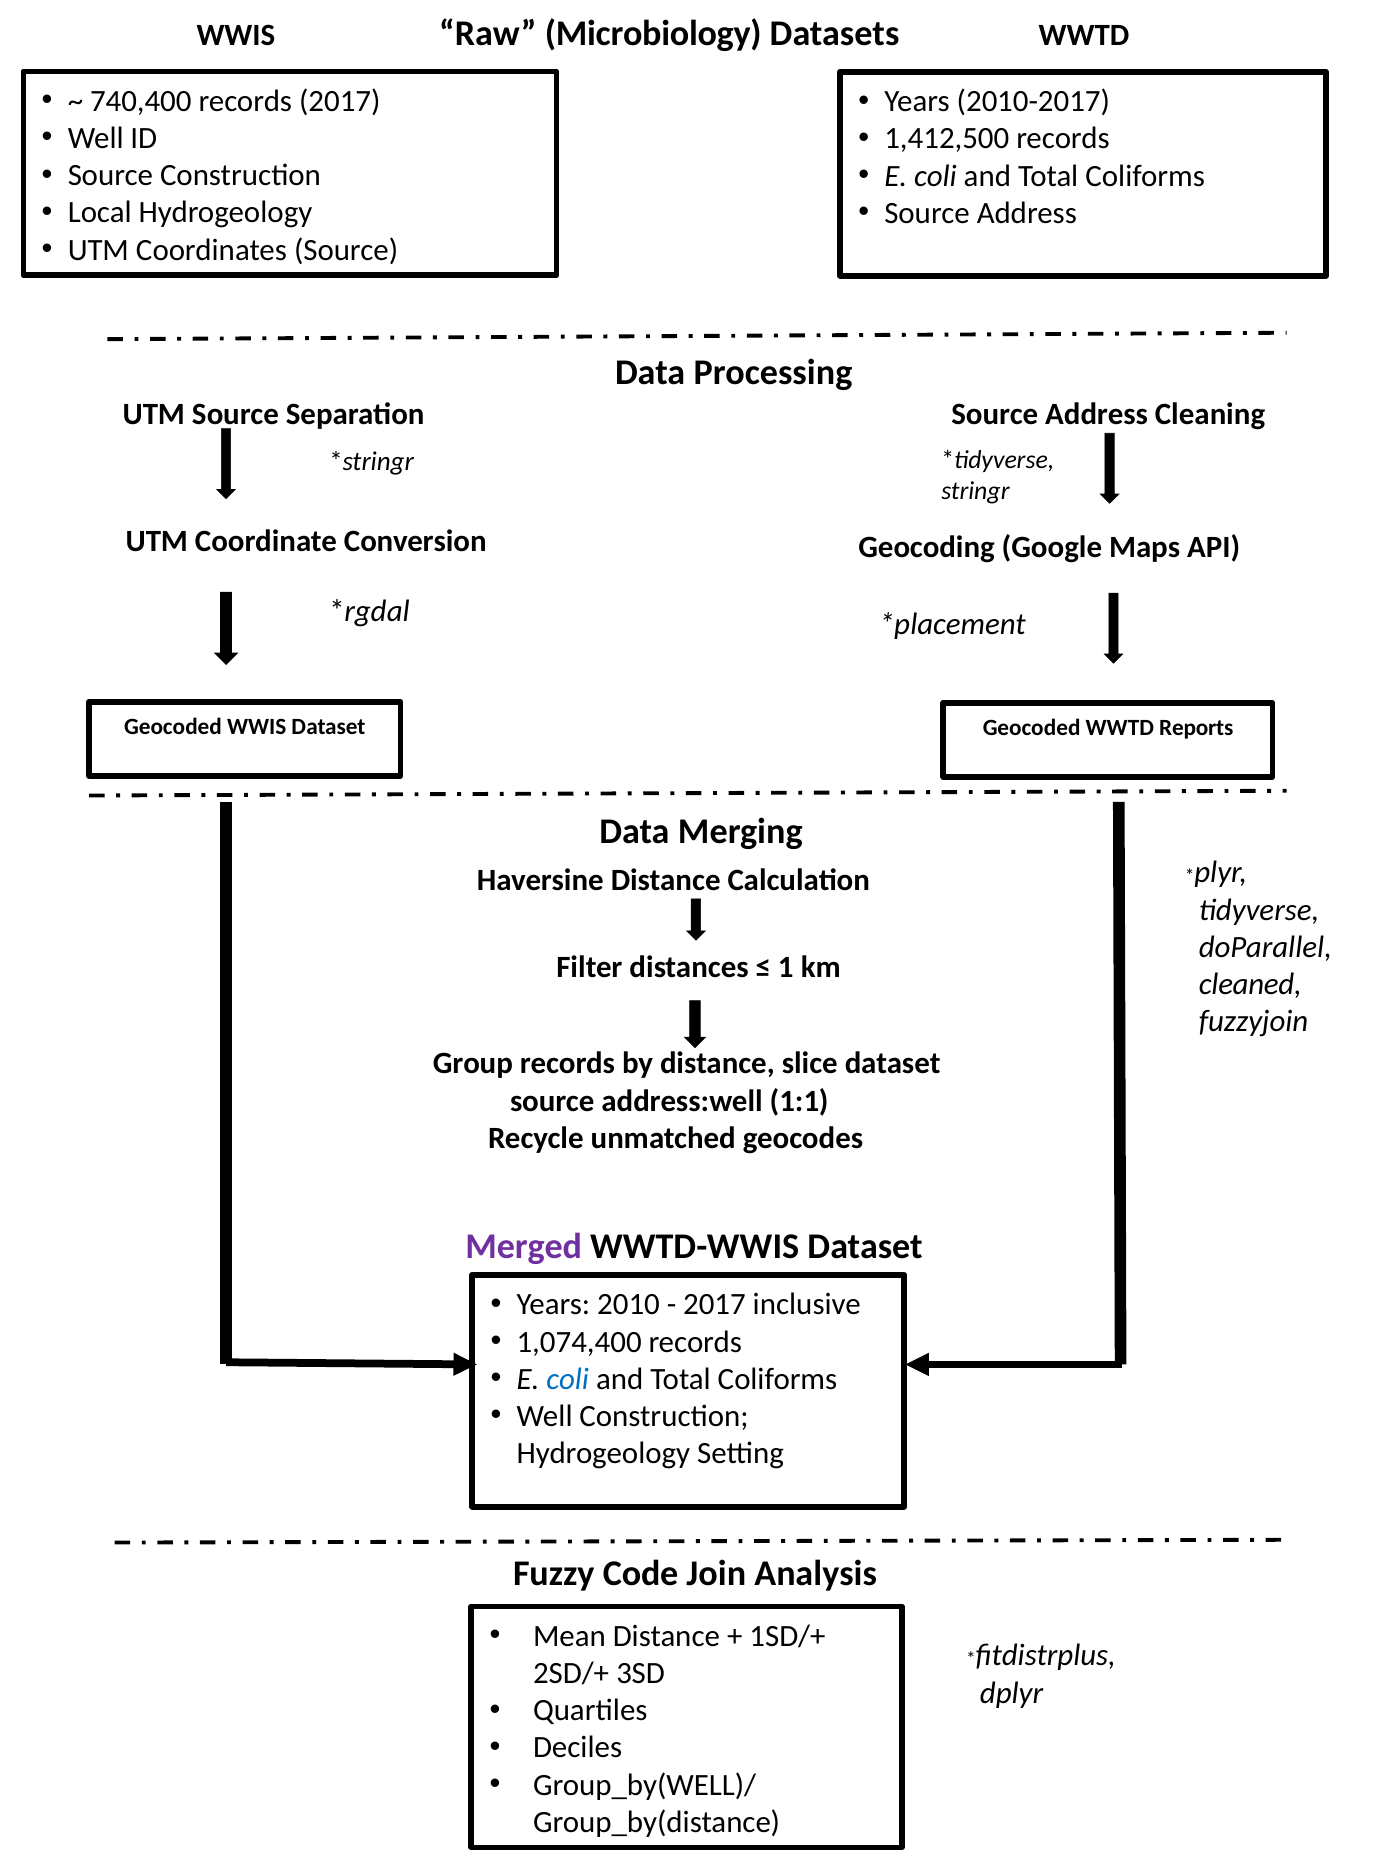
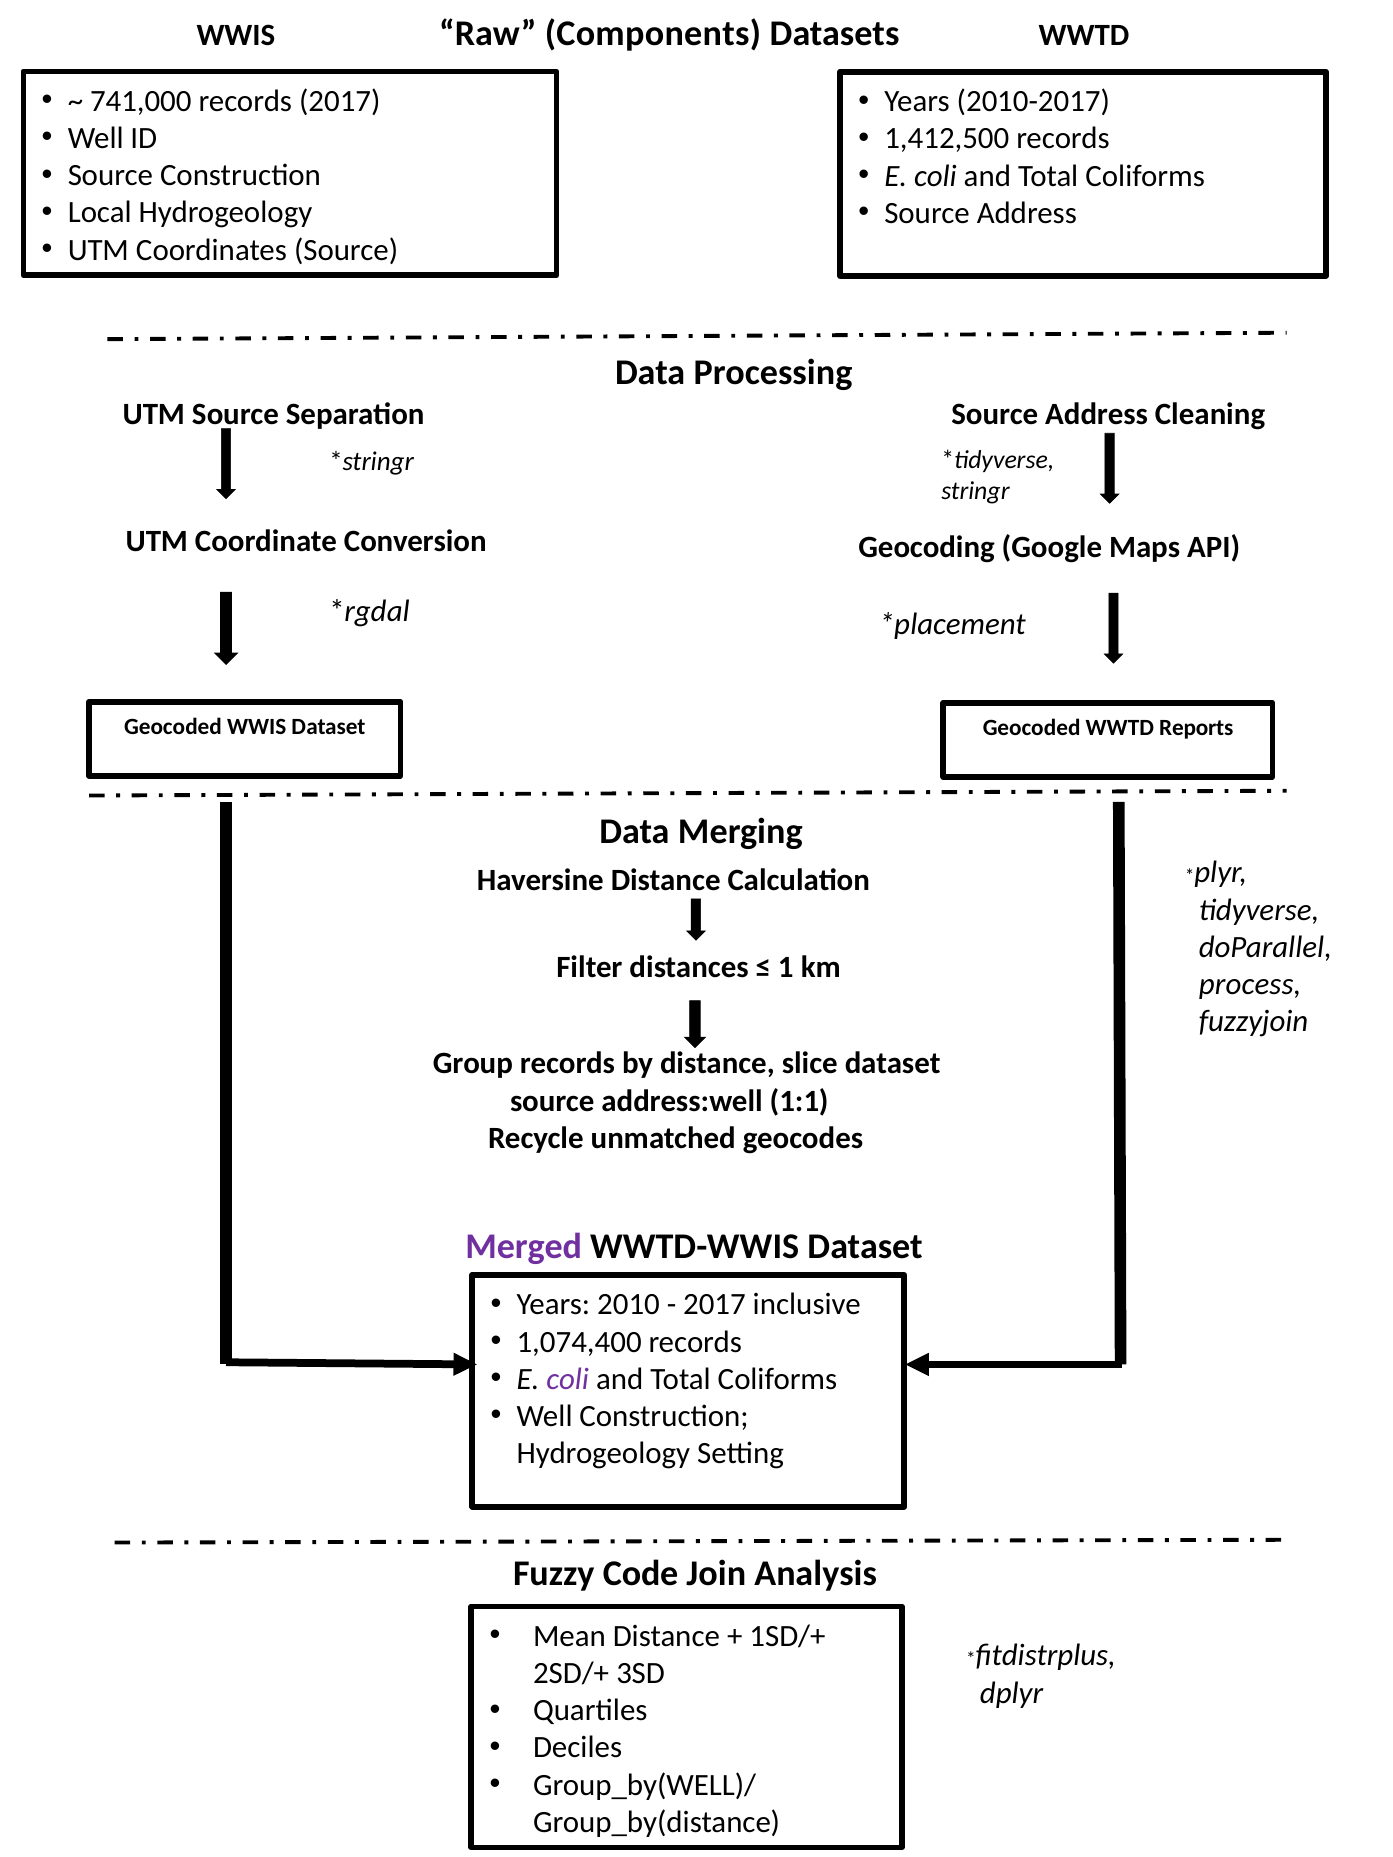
Microbiology: Microbiology -> Components (653, 33)
740,400: 740,400 -> 741,000 (141, 101)
cleaned: cleaned -> process (1250, 984)
coli colour: blue -> purple (568, 1379)
